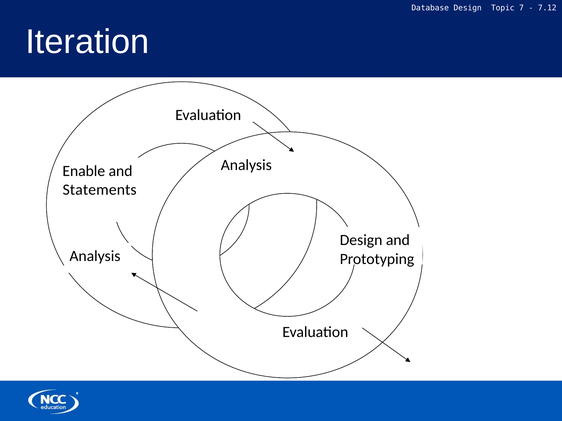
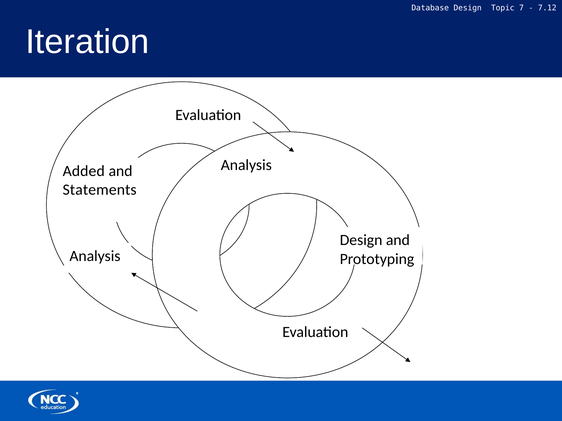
Enable: Enable -> Added (84, 171)
